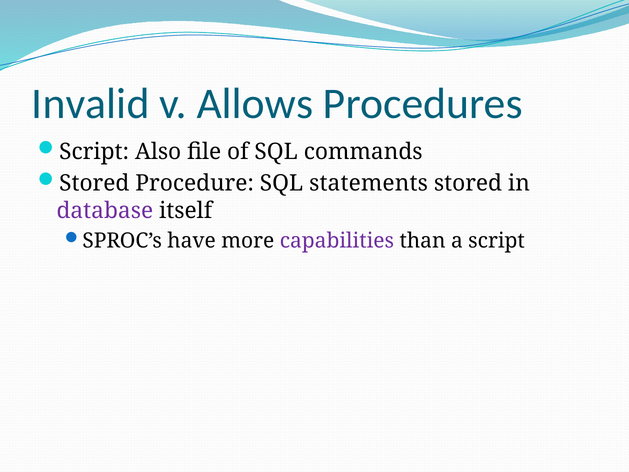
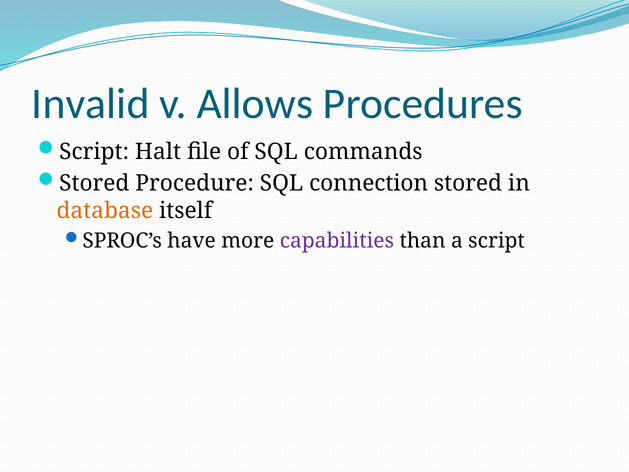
Also: Also -> Halt (158, 151)
statements: statements -> connection (369, 183)
database colour: purple -> orange (105, 210)
